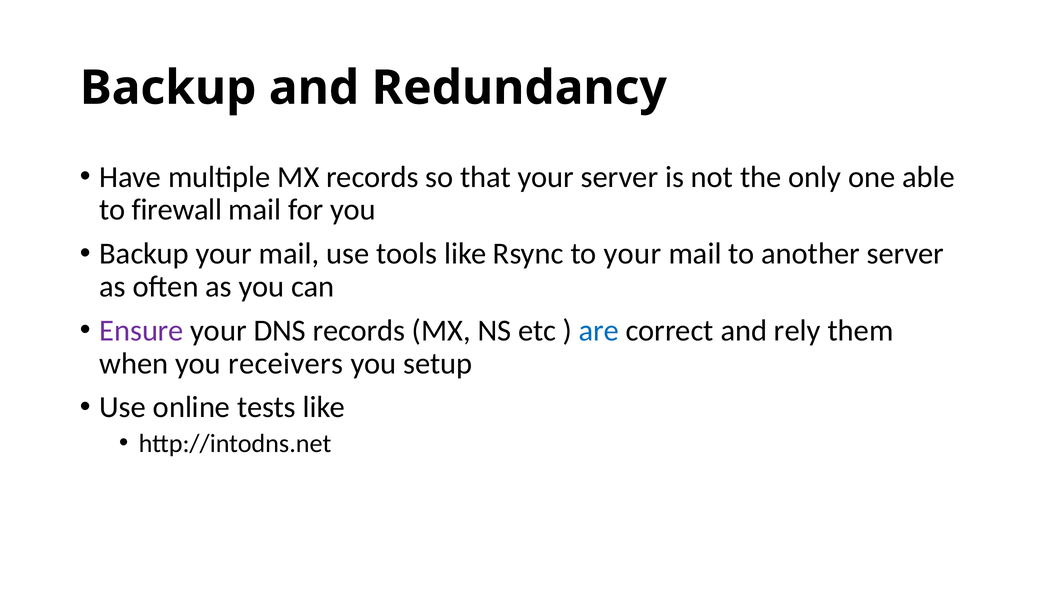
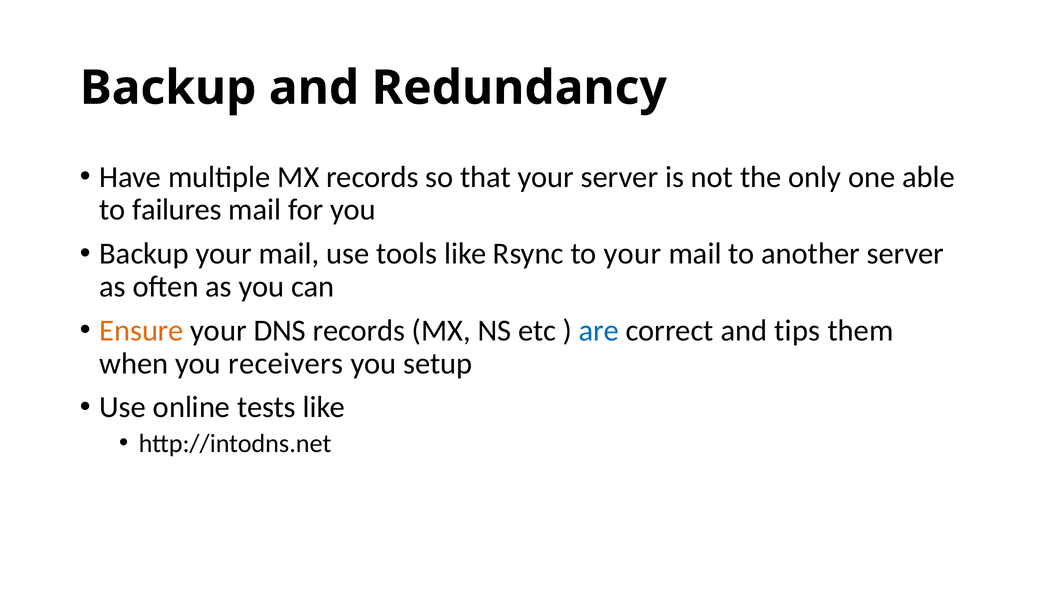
firewall: firewall -> failures (177, 210)
Ensure colour: purple -> orange (142, 330)
rely: rely -> tips (797, 330)
